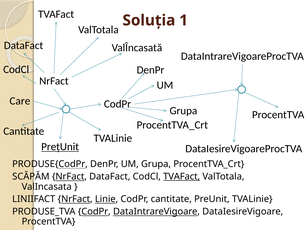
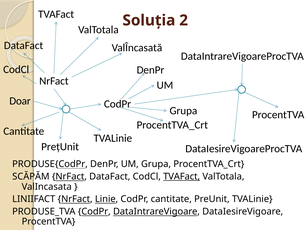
1: 1 -> 2 (184, 20)
Care: Care -> Doar (20, 101)
PreţUnit underline: present -> none (60, 146)
